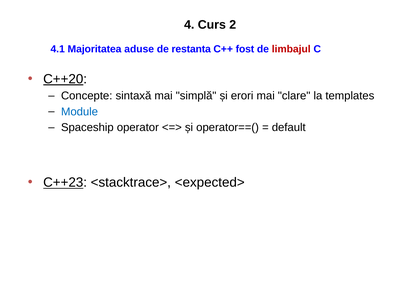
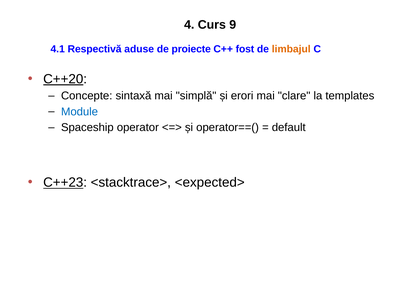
2: 2 -> 9 (233, 25)
Majoritatea: Majoritatea -> Respectivă (95, 49)
restanta: restanta -> proiecte (191, 49)
limbajul colour: red -> orange (291, 49)
